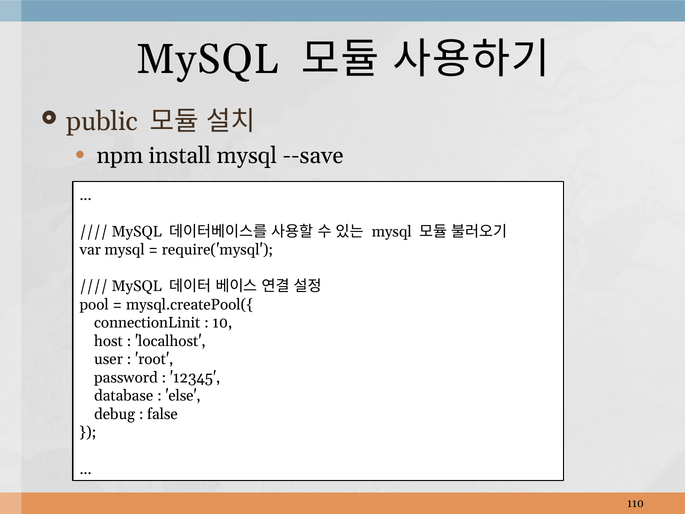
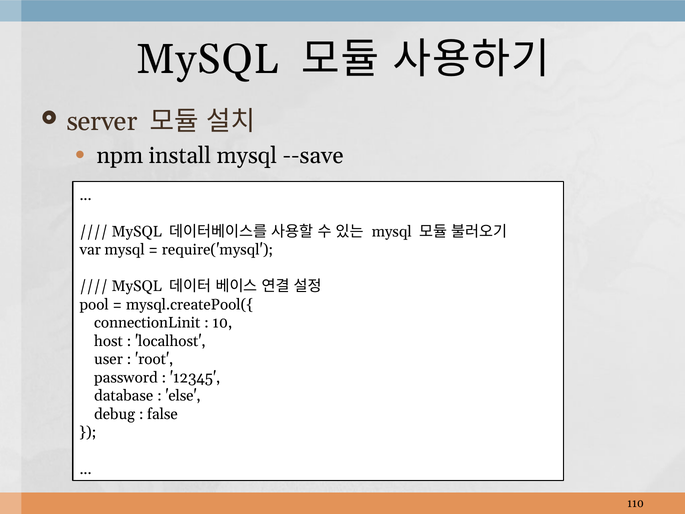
public: public -> server (102, 122)
